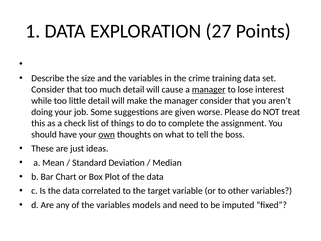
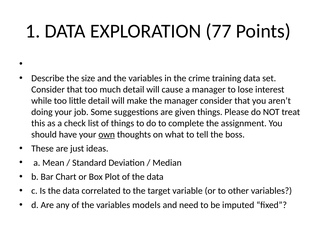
27: 27 -> 77 (219, 31)
manager underline: present -> none (209, 89)
given worse: worse -> things (210, 112)
